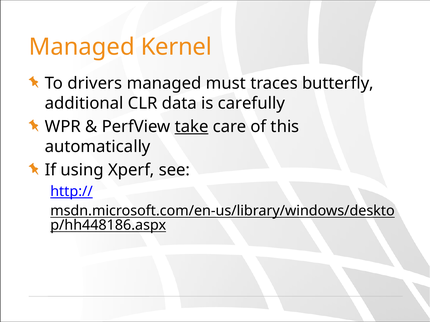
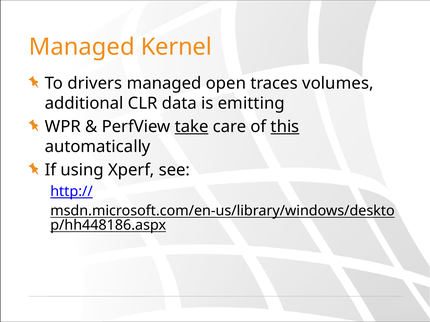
must: must -> open (226, 83)
butterfly: butterfly -> volumes (338, 83)
carefully: carefully -> emitting (251, 103)
this underline: none -> present (285, 127)
